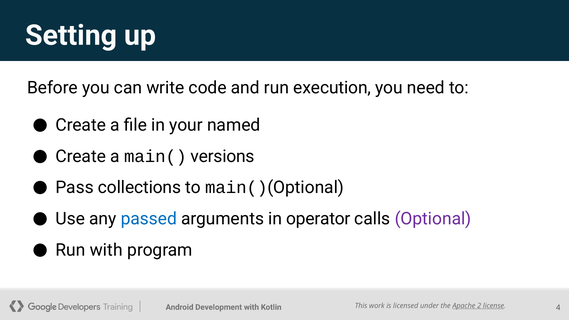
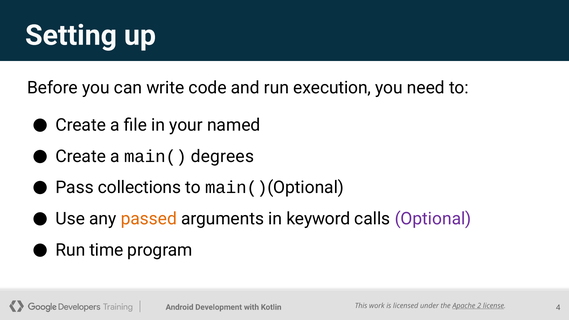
versions: versions -> degrees (222, 156)
passed colour: blue -> orange (149, 219)
operator: operator -> keyword (318, 219)
Run with: with -> time (106, 250)
